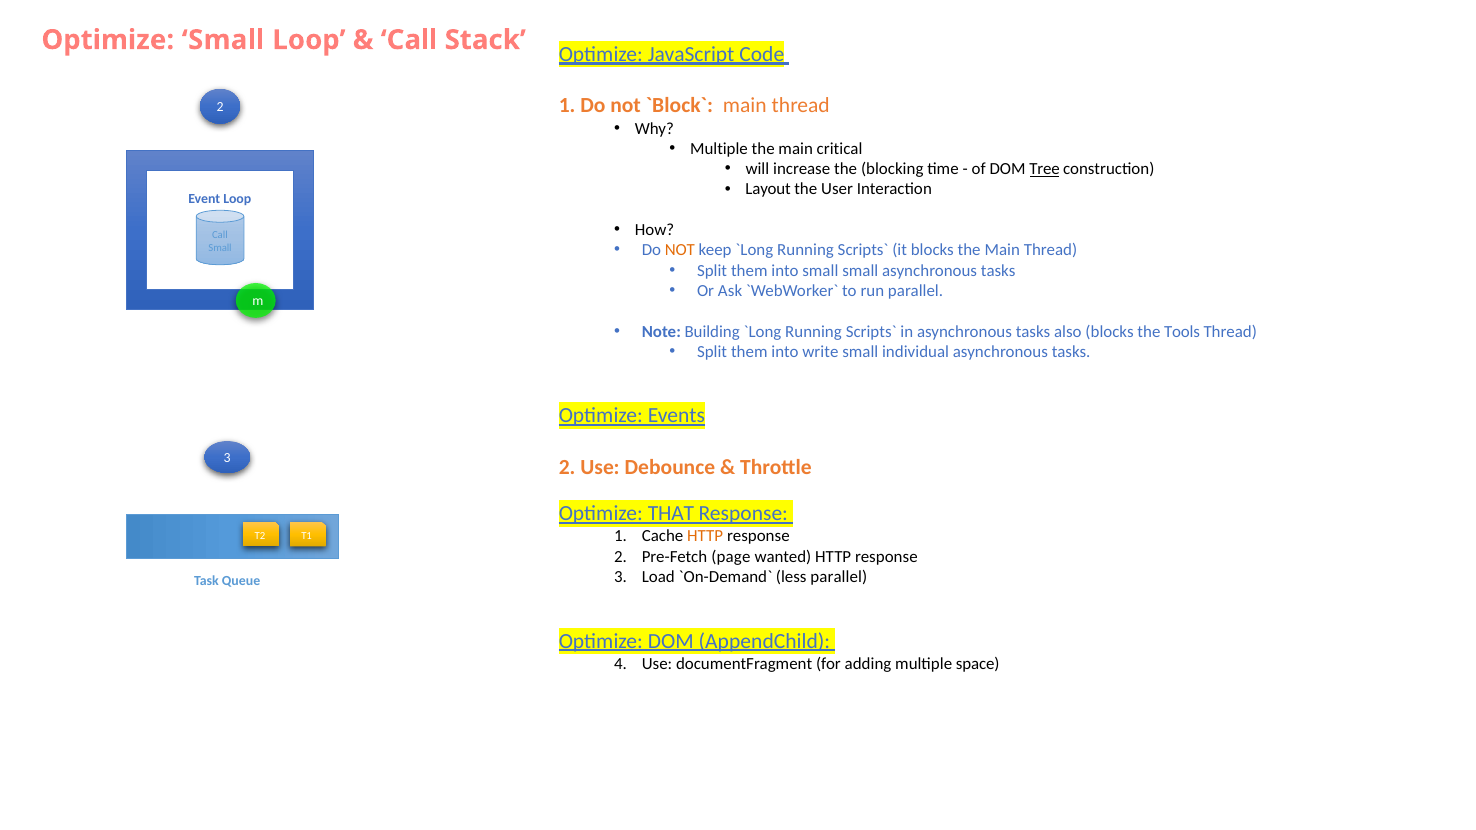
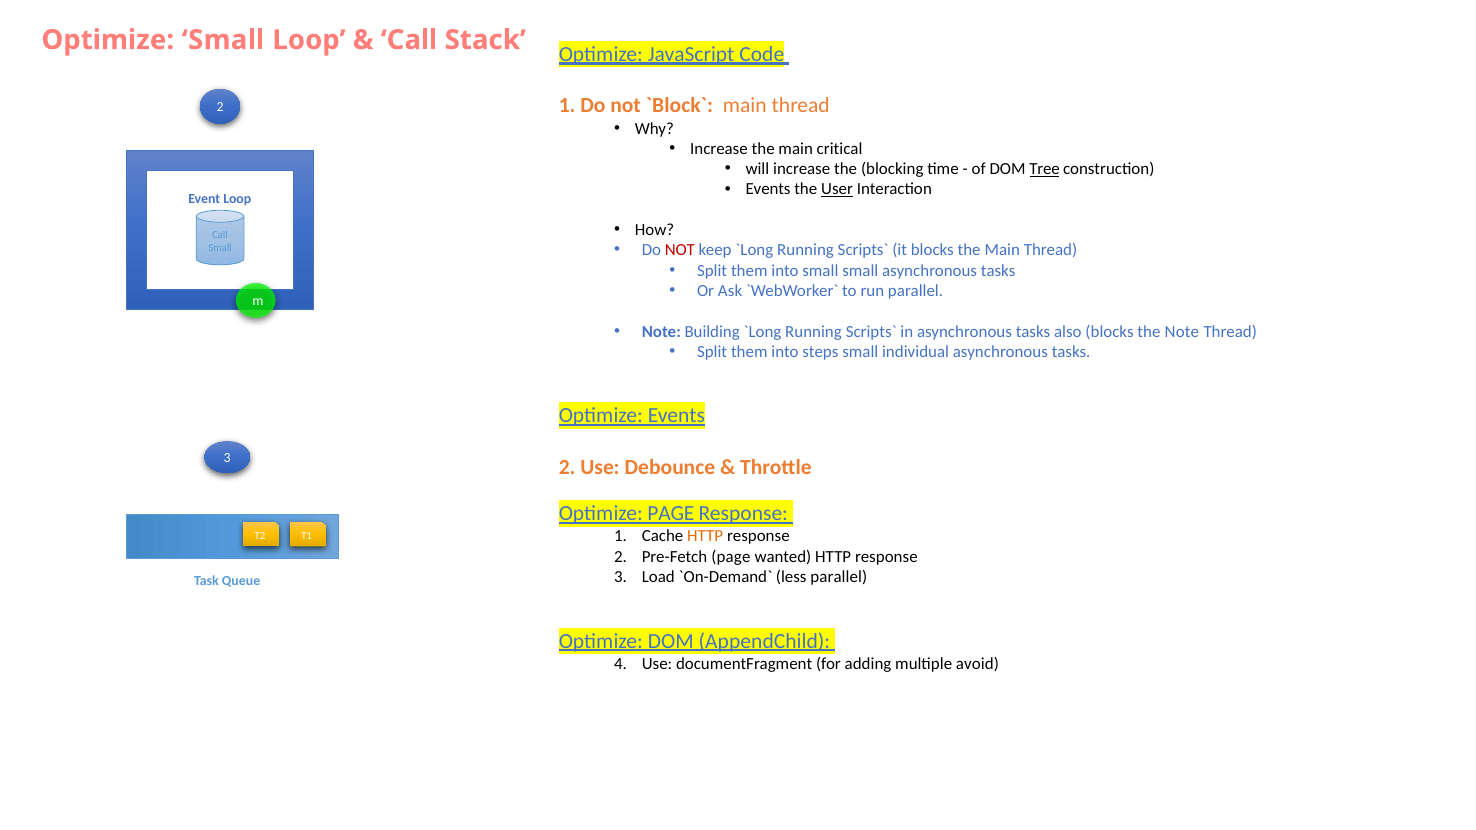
Multiple: Multiple -> Increase (719, 149)
Layout: Layout -> Events (768, 189)
User underline: none -> present (837, 189)
NOT colour: orange -> red (680, 250)
the Tools: Tools -> Note (1182, 332)
write: write -> steps (820, 352)
Optimize THAT: THAT -> PAGE (671, 514)
space: space -> avoid (978, 664)
